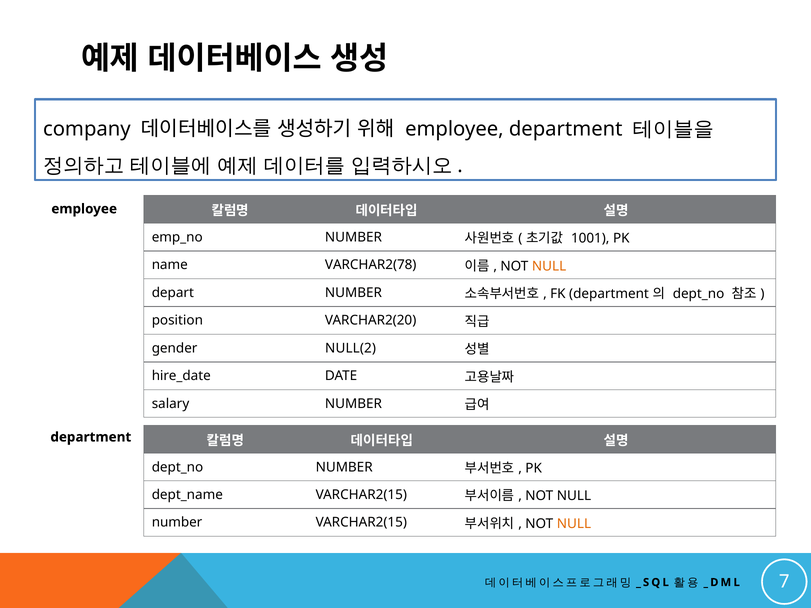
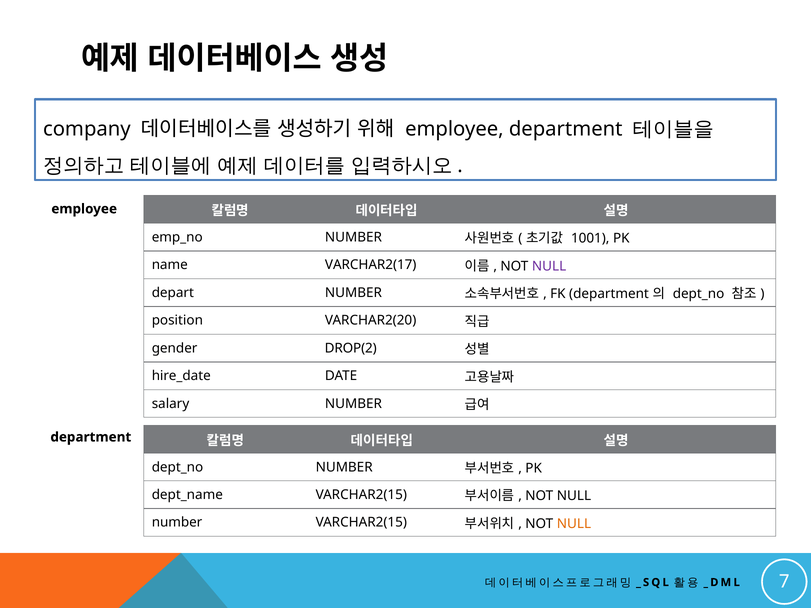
VARCHAR2(78: VARCHAR2(78 -> VARCHAR2(17 (371, 265)
NULL colour: orange -> purple (549, 266)
NULL(2: NULL(2 -> DROP(2 (351, 348)
